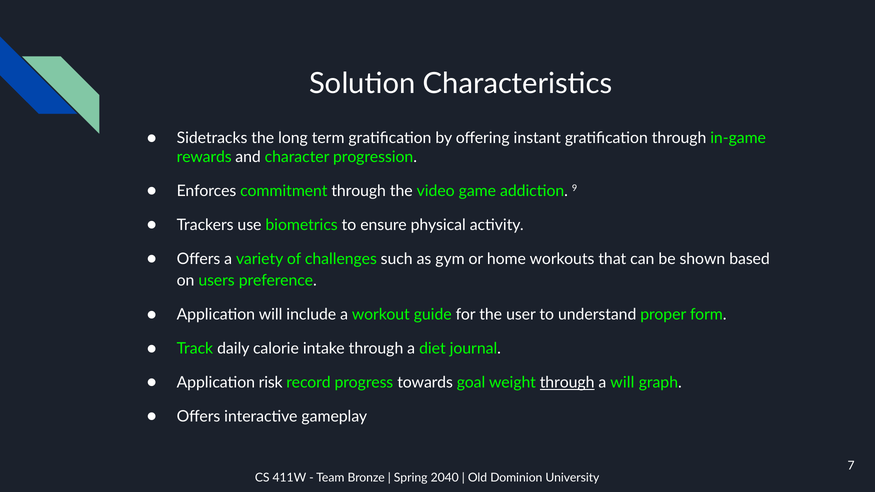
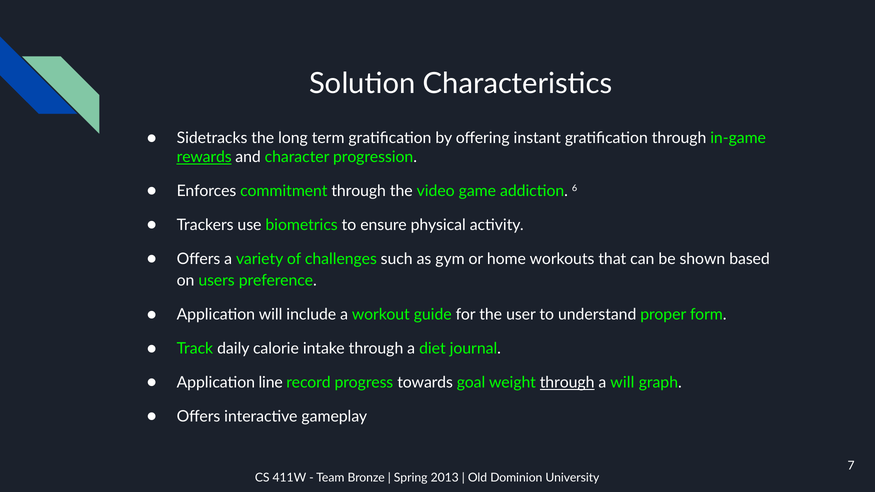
rewards underline: none -> present (204, 157)
9: 9 -> 6 (575, 189)
risk: risk -> line (271, 383)
2040: 2040 -> 2013 (445, 478)
